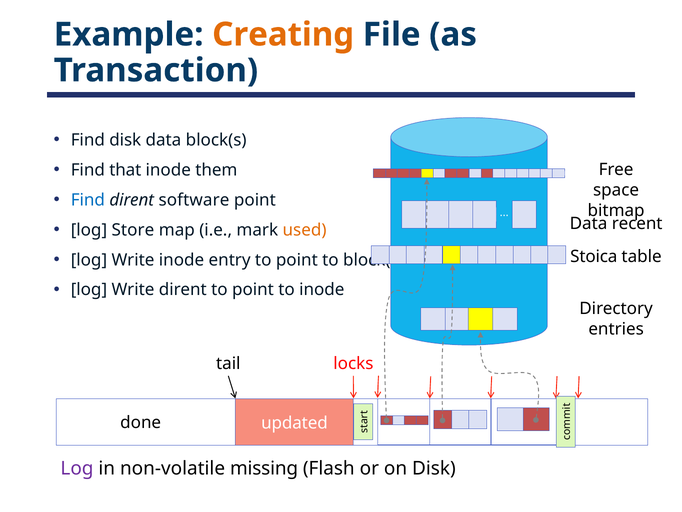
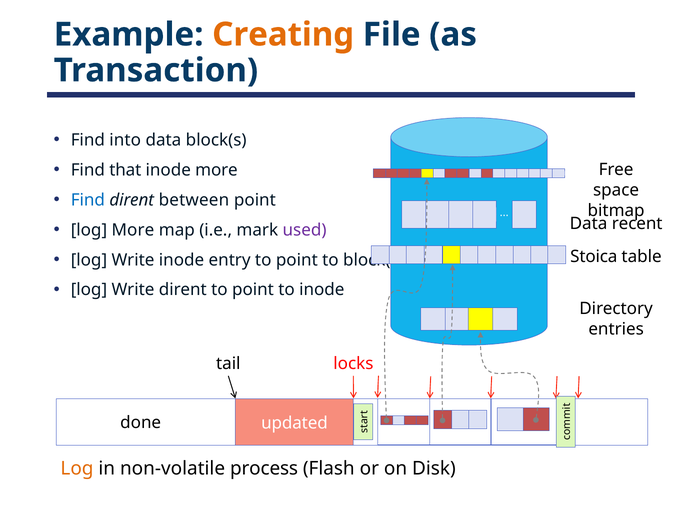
Find disk: disk -> into (125, 140)
inode them: them -> more (216, 170)
software: software -> between (194, 200)
log Store: Store -> More (133, 230)
used colour: orange -> purple (305, 230)
Log colour: purple -> orange (77, 468)
missing: missing -> process (264, 468)
